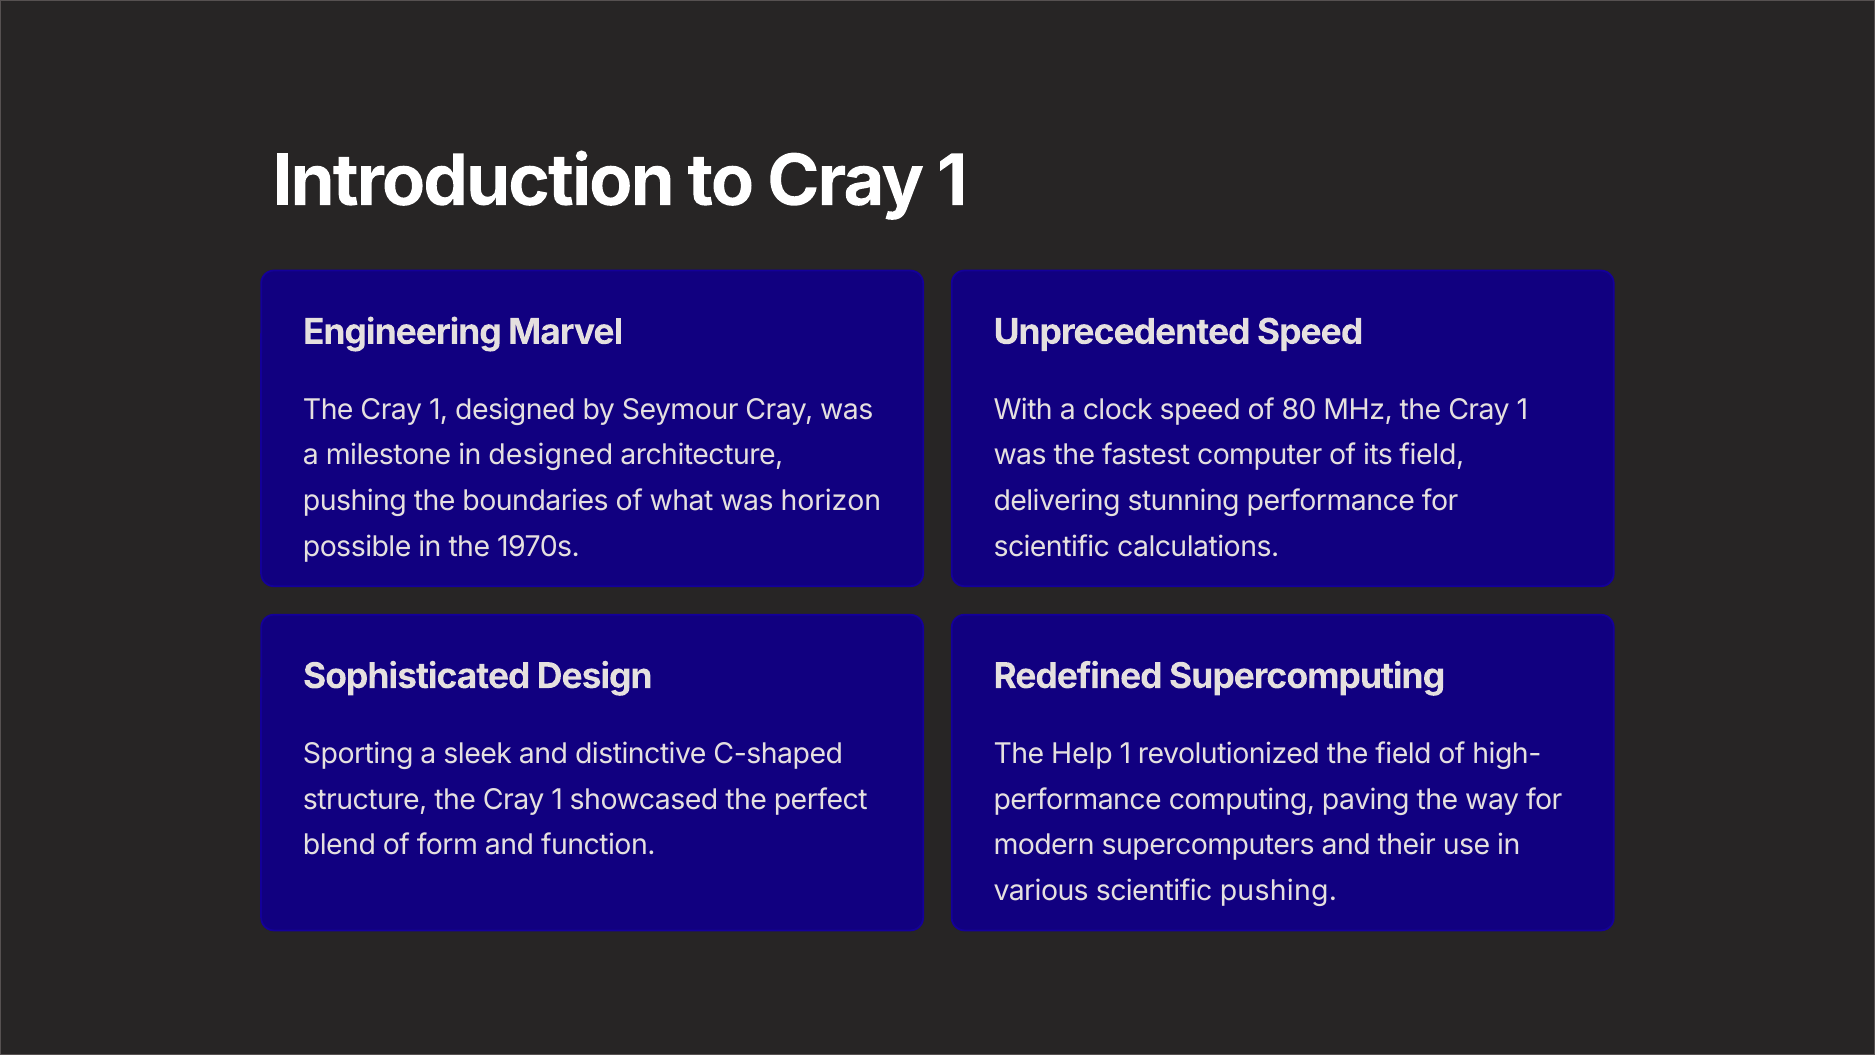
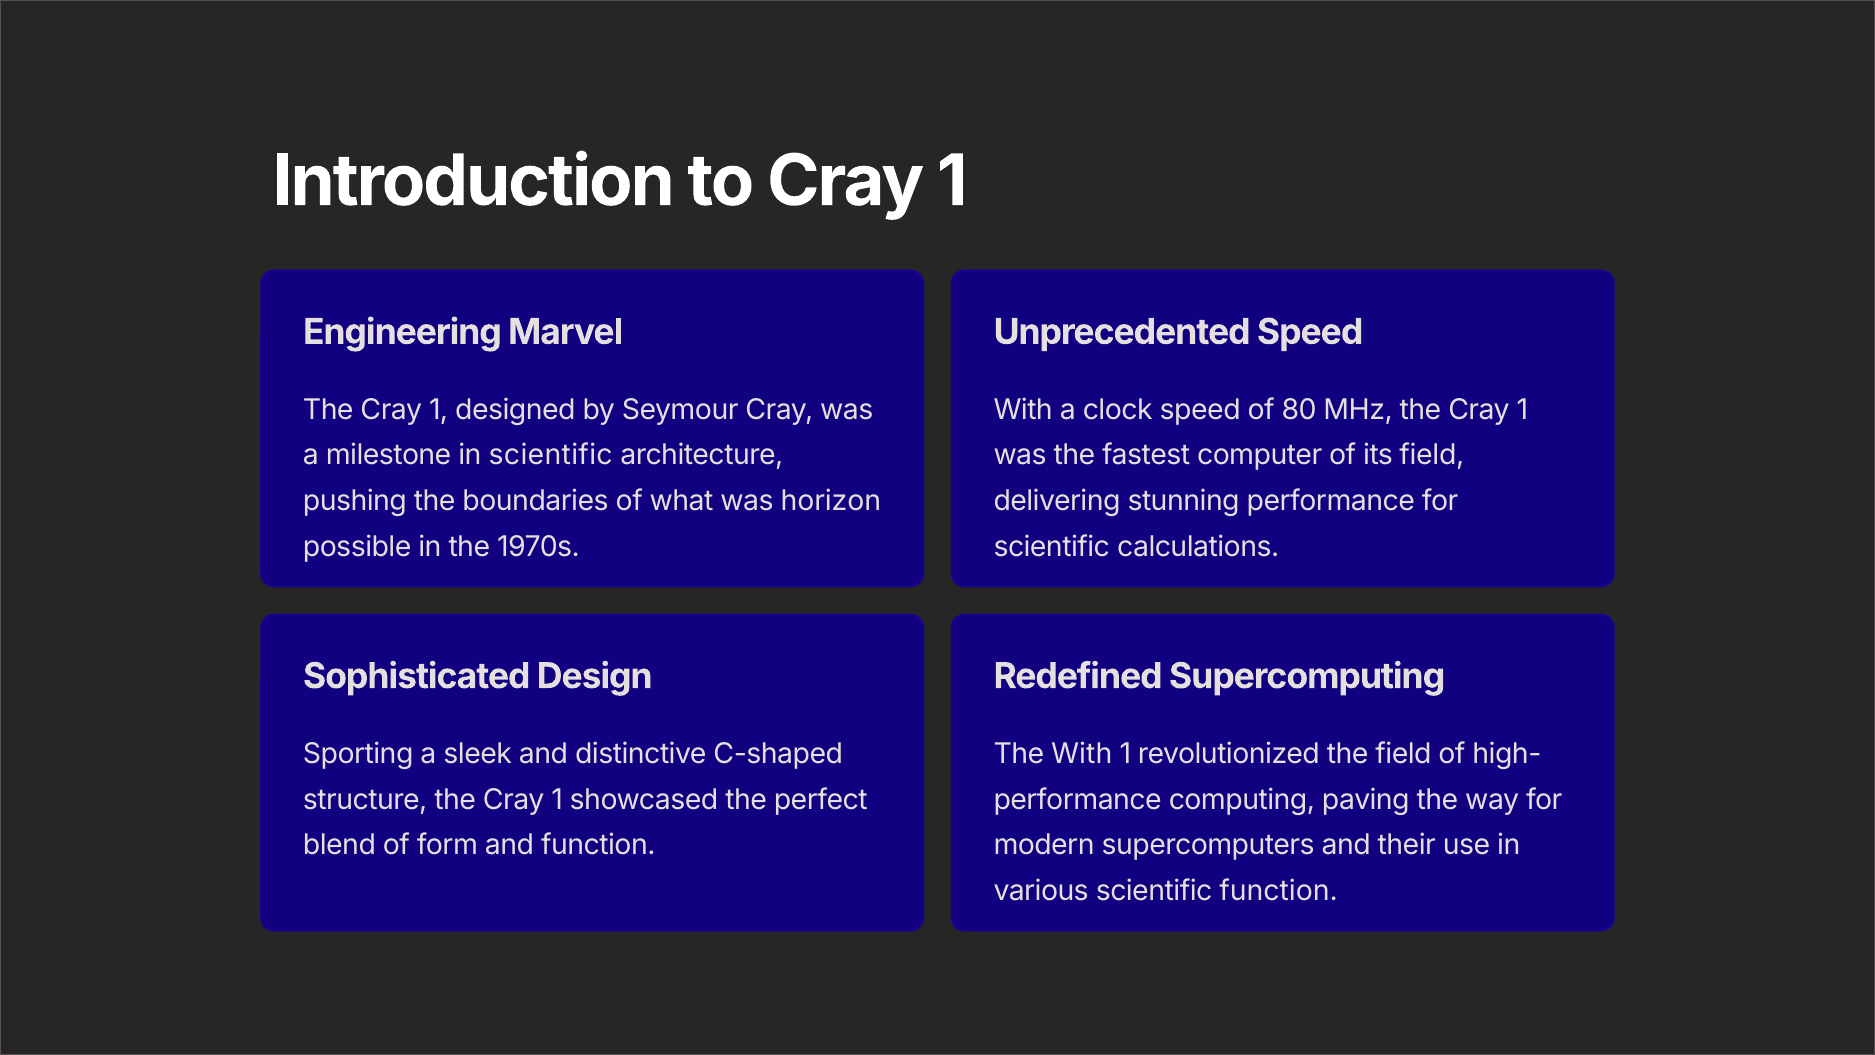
in designed: designed -> scientific (551, 455)
The Help: Help -> With (1082, 754)
scientific pushing: pushing -> function (1279, 891)
